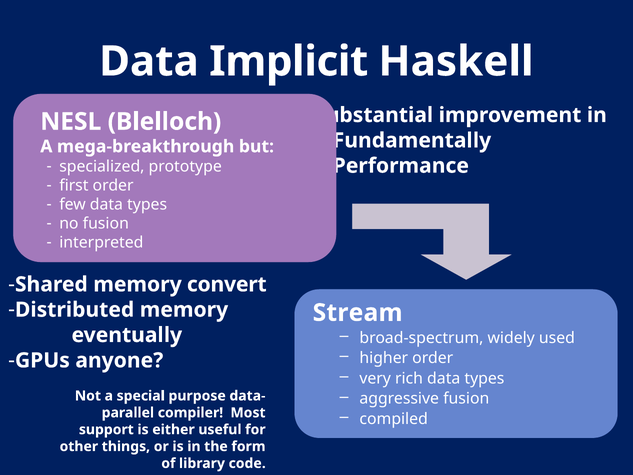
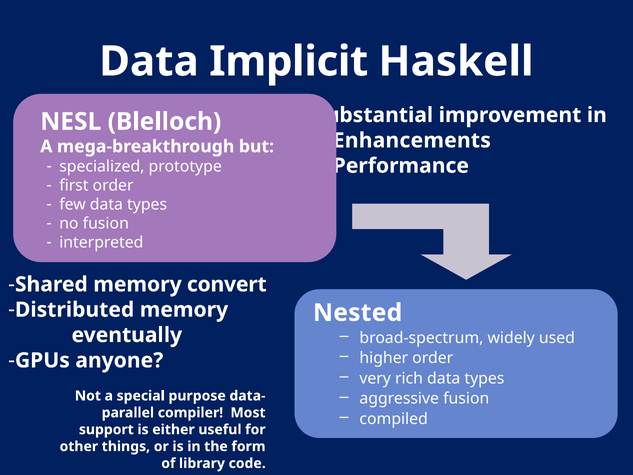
Fundamentally: Fundamentally -> Enhancements (412, 140)
Stream: Stream -> Nested (358, 313)
